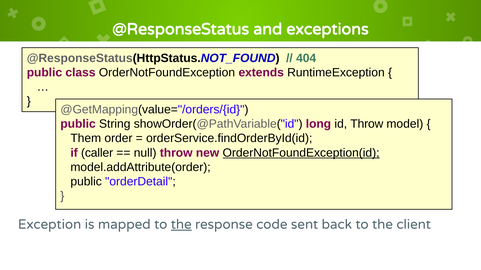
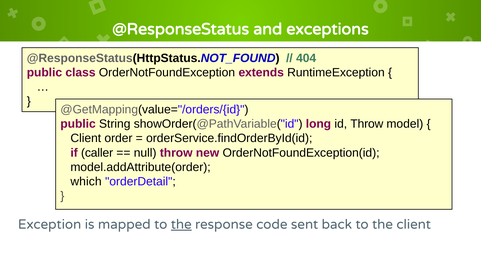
Them: Them -> Client (86, 139)
OrderNotFoundException(id underline: present -> none (301, 153)
public: public -> which (86, 182)
